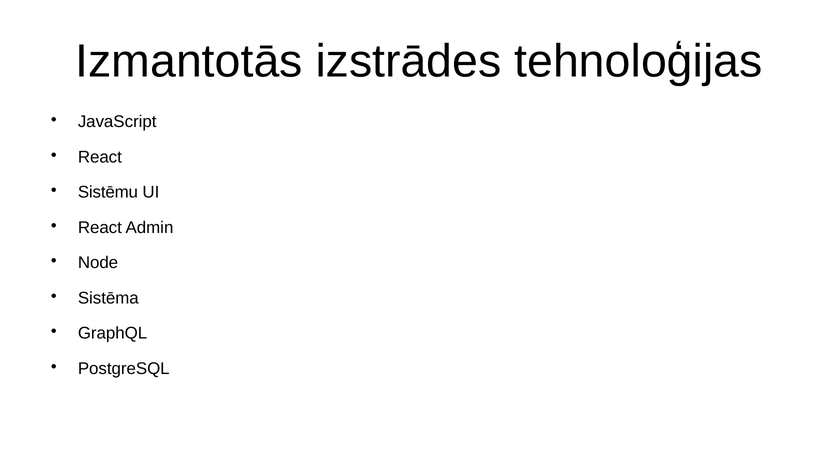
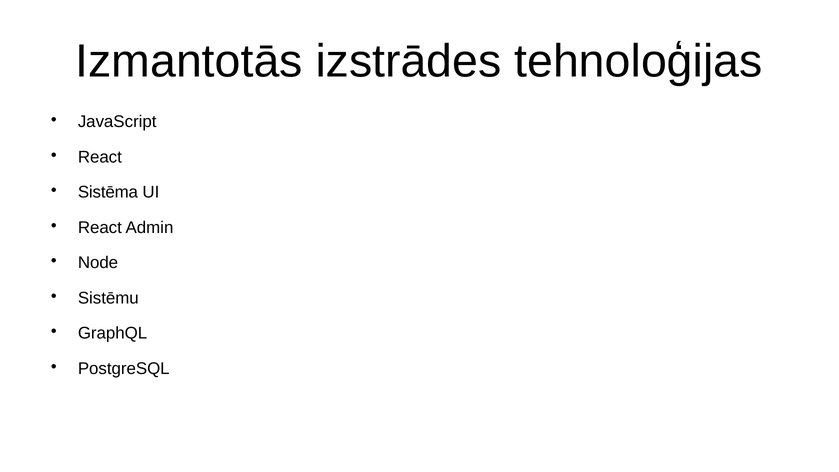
Sistēmu: Sistēmu -> Sistēma (108, 192)
Sistēma: Sistēma -> Sistēmu (108, 298)
